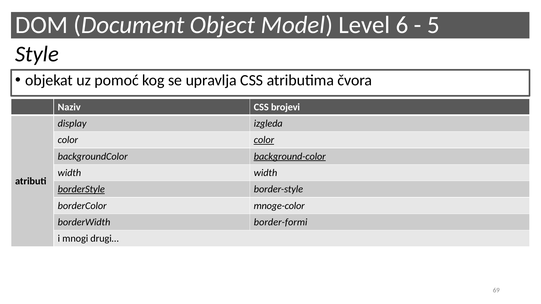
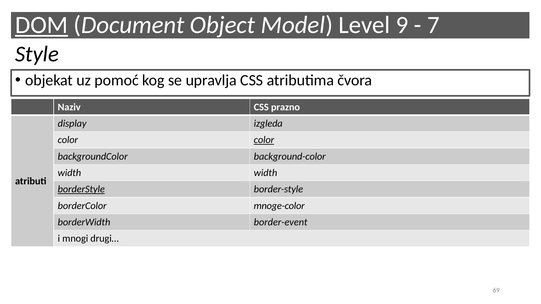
DOM underline: none -> present (42, 25)
6: 6 -> 9 (402, 25)
5: 5 -> 7 (433, 25)
brojevi: brojevi -> prazno (285, 107)
background-color underline: present -> none (290, 157)
border-formi: border-formi -> border-event (281, 222)
